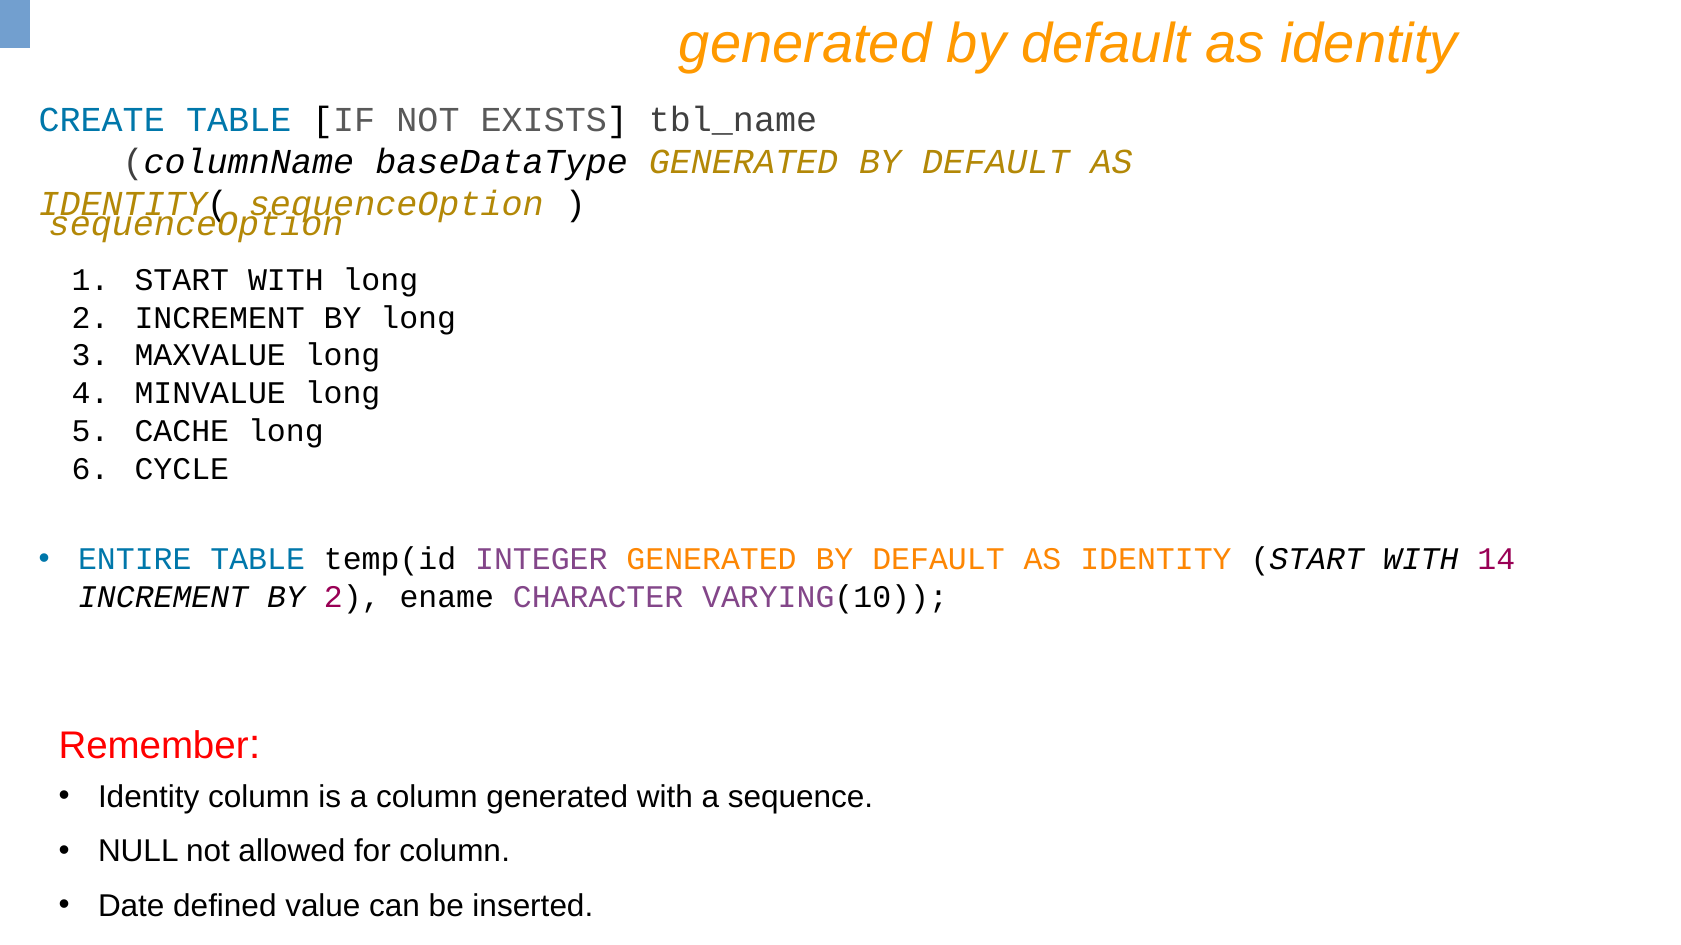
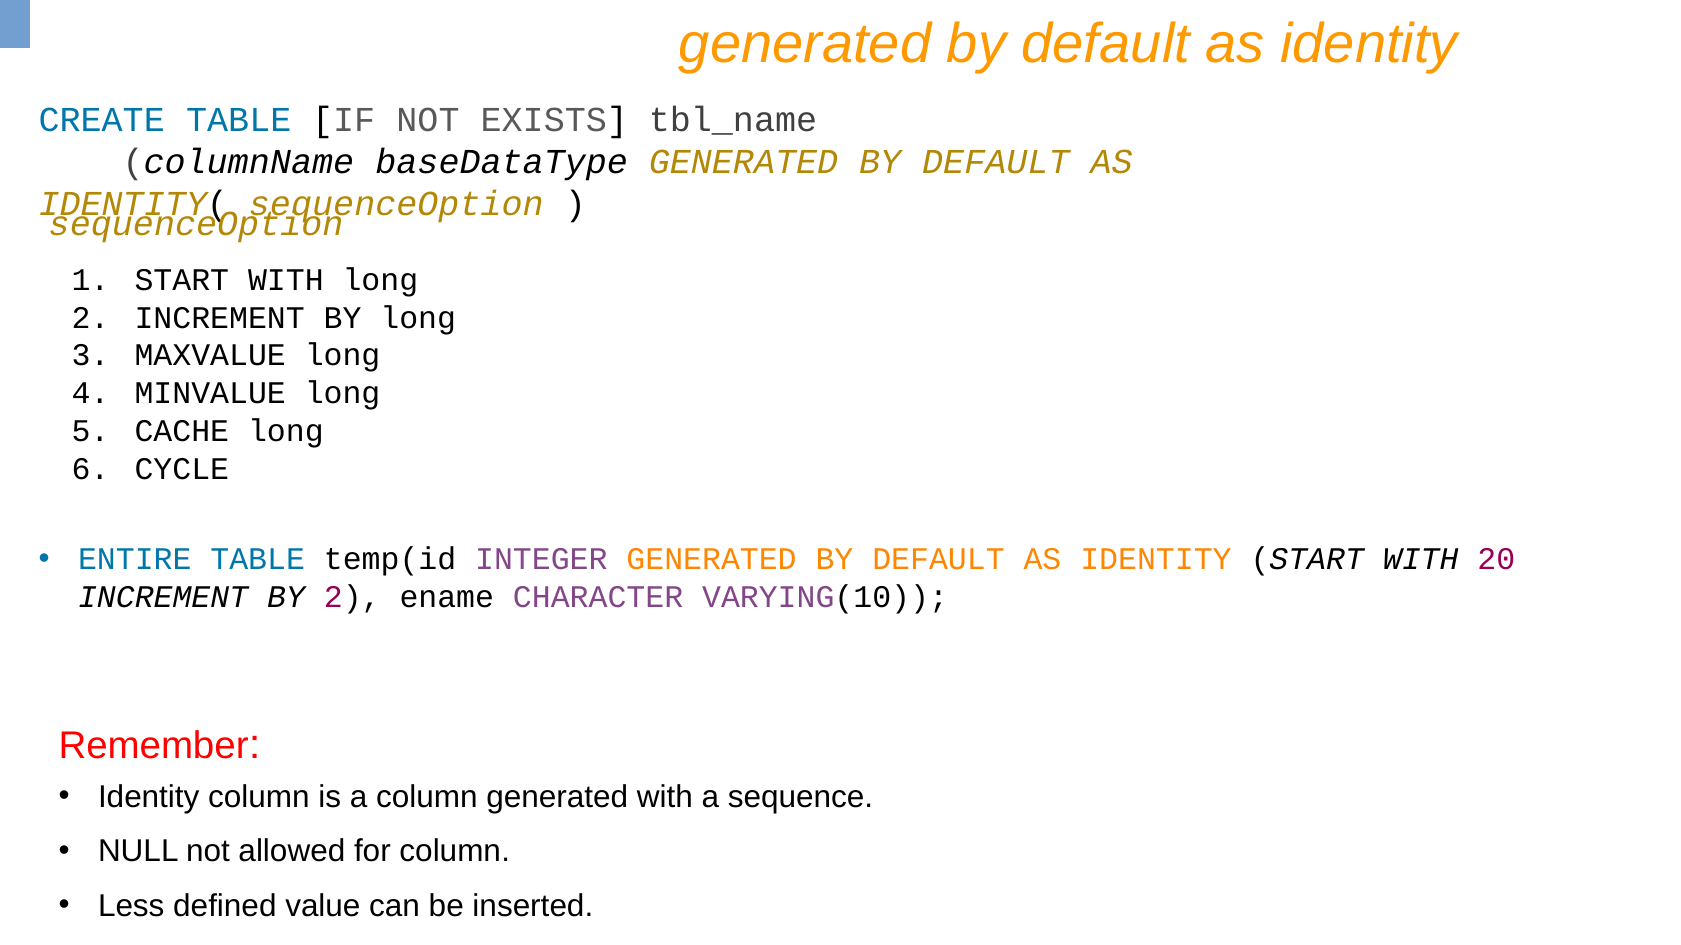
14: 14 -> 20 (1496, 560)
Date: Date -> Less (131, 906)
